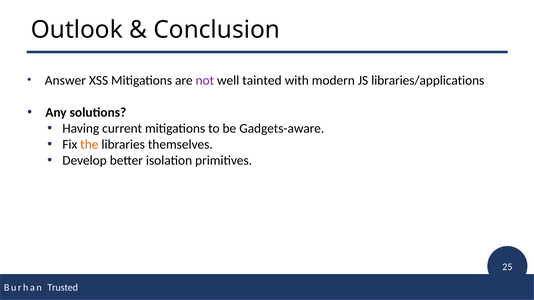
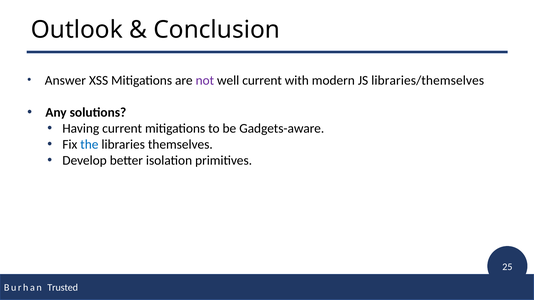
well tainted: tainted -> current (262, 81)
libraries/applications: libraries/applications -> libraries/themselves (428, 81)
the colour: orange -> blue (89, 145)
